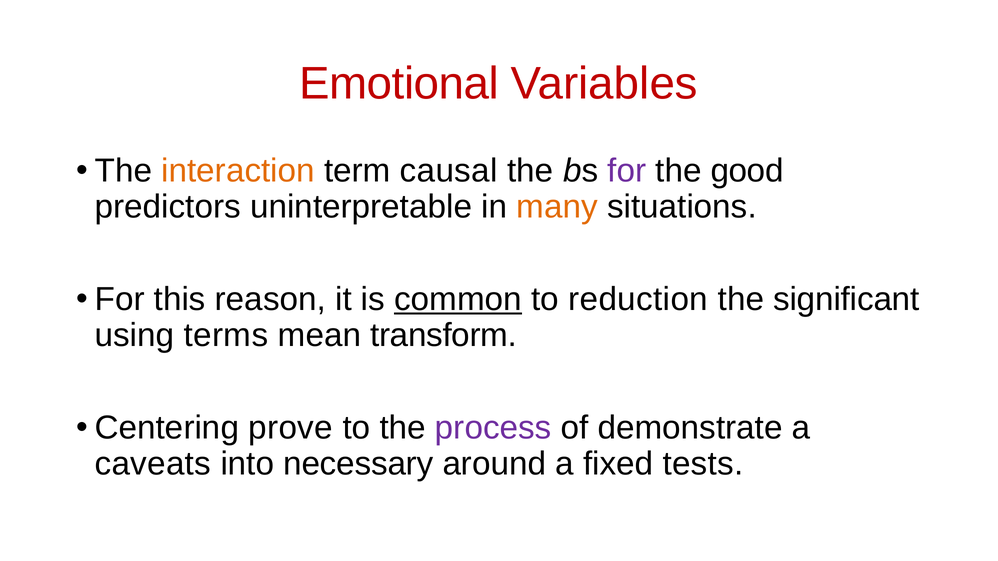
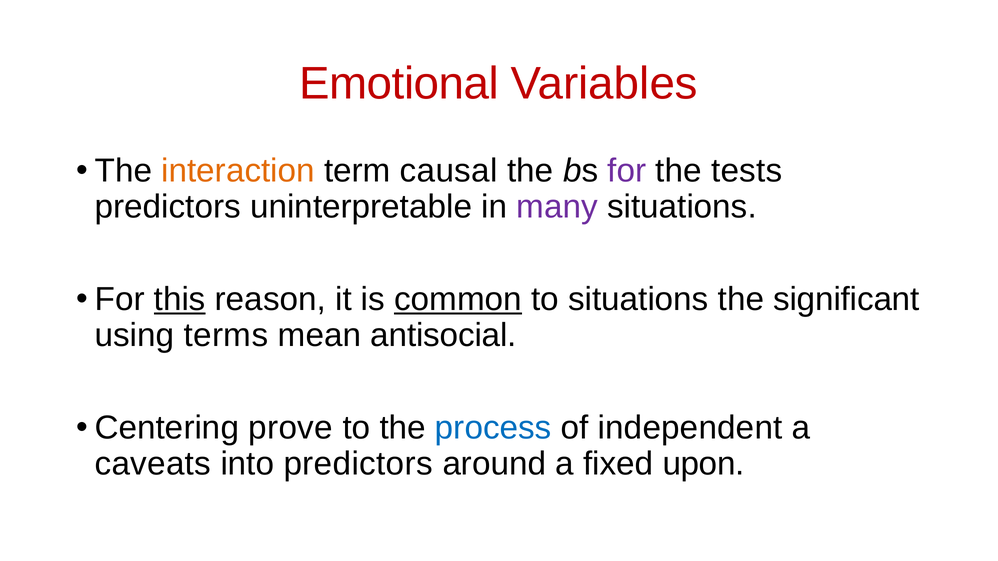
good: good -> tests (747, 171)
many colour: orange -> purple (557, 207)
this underline: none -> present (180, 300)
to reduction: reduction -> situations (638, 300)
transform: transform -> antisocial (443, 336)
process colour: purple -> blue (493, 428)
demonstrate: demonstrate -> independent (690, 428)
into necessary: necessary -> predictors (358, 464)
tests: tests -> upon (703, 464)
